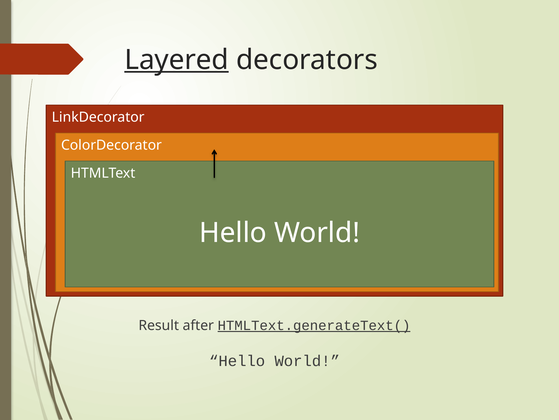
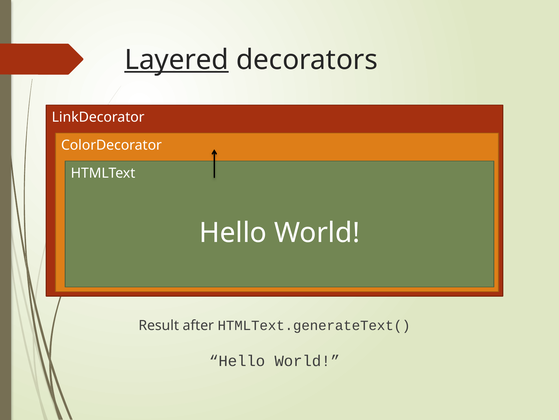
HTMLText.generateText( underline: present -> none (314, 325)
